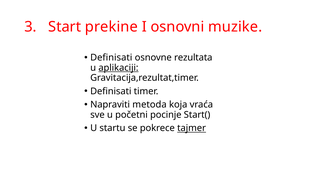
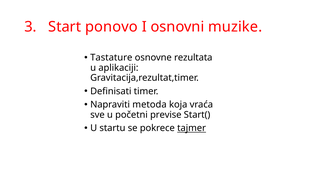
prekine: prekine -> ponovo (111, 27)
Definisati: Definisati -> Tastature (111, 57)
aplikaciji underline: present -> none (118, 68)
pocinje: pocinje -> previse (166, 114)
